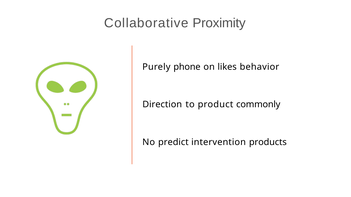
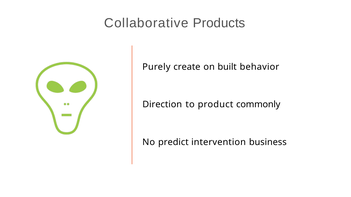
Proximity: Proximity -> Products (219, 23)
phone: phone -> create (187, 67)
likes: likes -> built (227, 67)
products: products -> business (268, 142)
